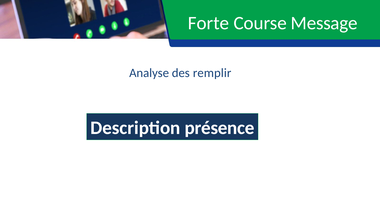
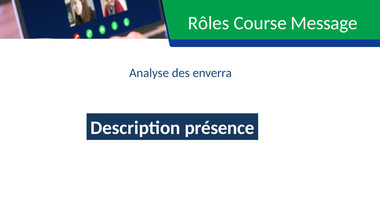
Forte: Forte -> Rôles (209, 23)
remplir: remplir -> enverra (212, 73)
